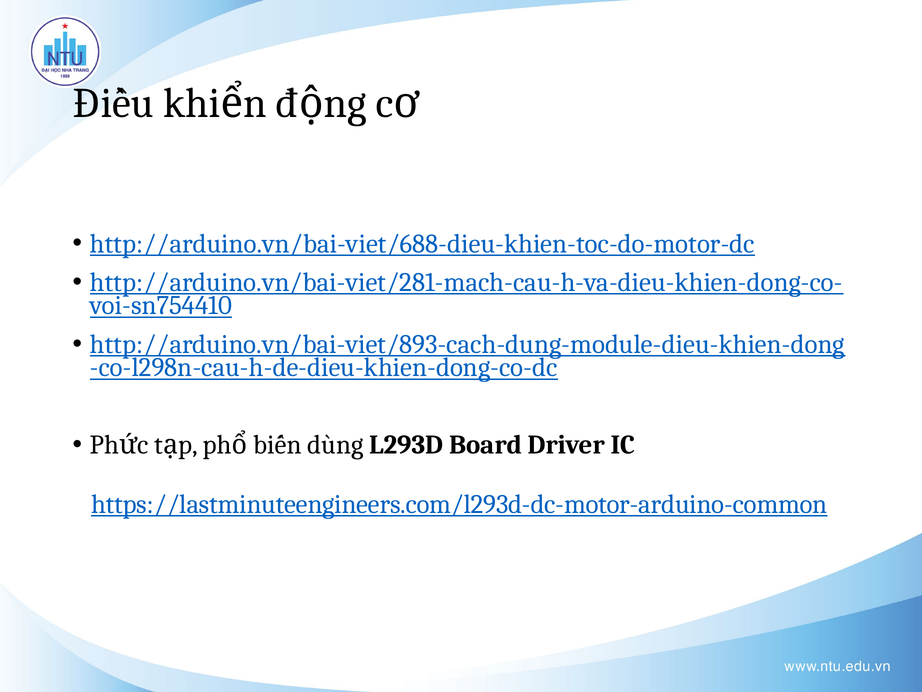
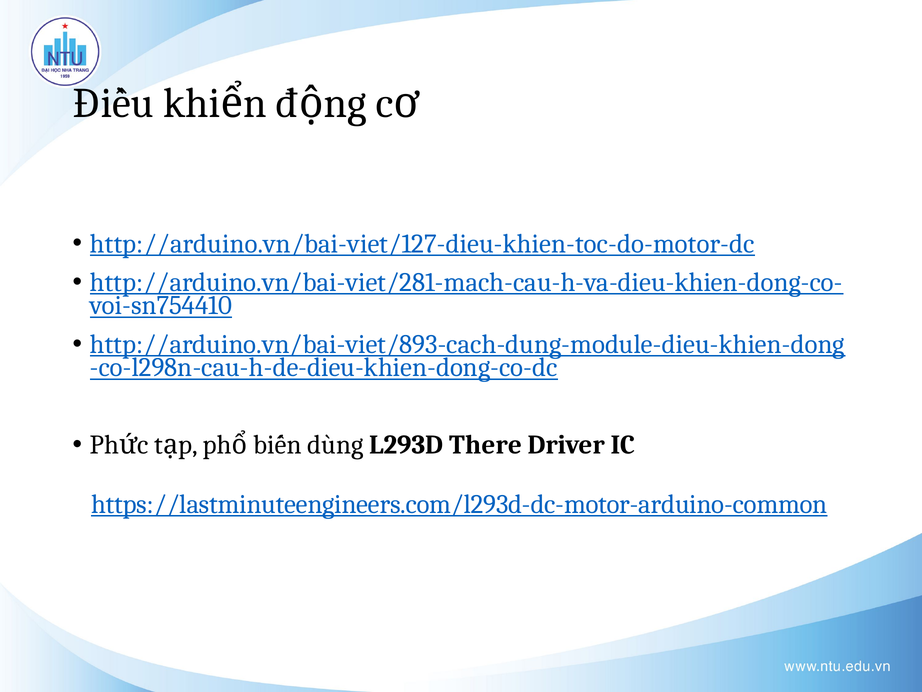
http://arduino.vn/bai-viet/688-dieu-khien-toc-do-motor-dc: http://arduino.vn/bai-viet/688-dieu-khien-toc-do-motor-dc -> http://arduino.vn/bai-viet/127-dieu-khien-toc-do-motor-dc (422, 243)
Board: Board -> There (486, 445)
